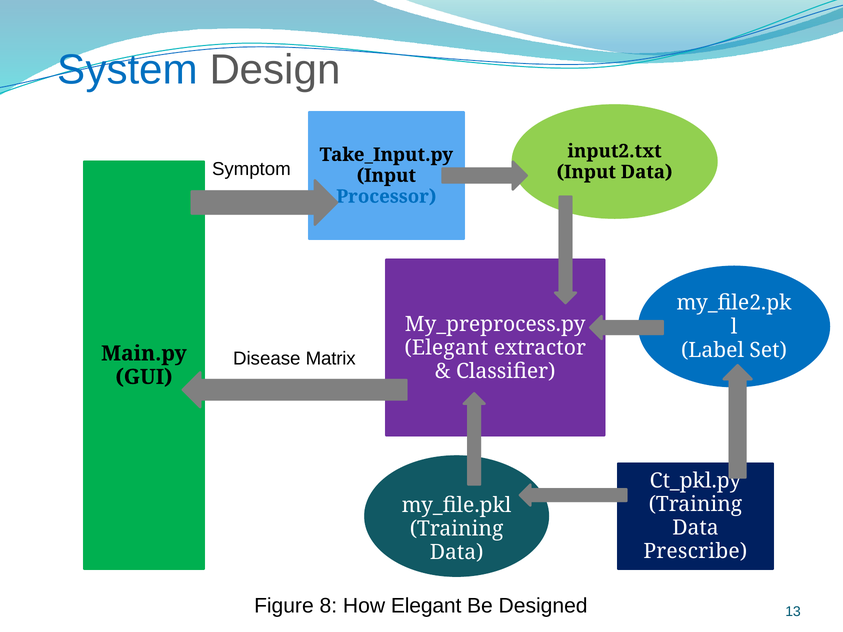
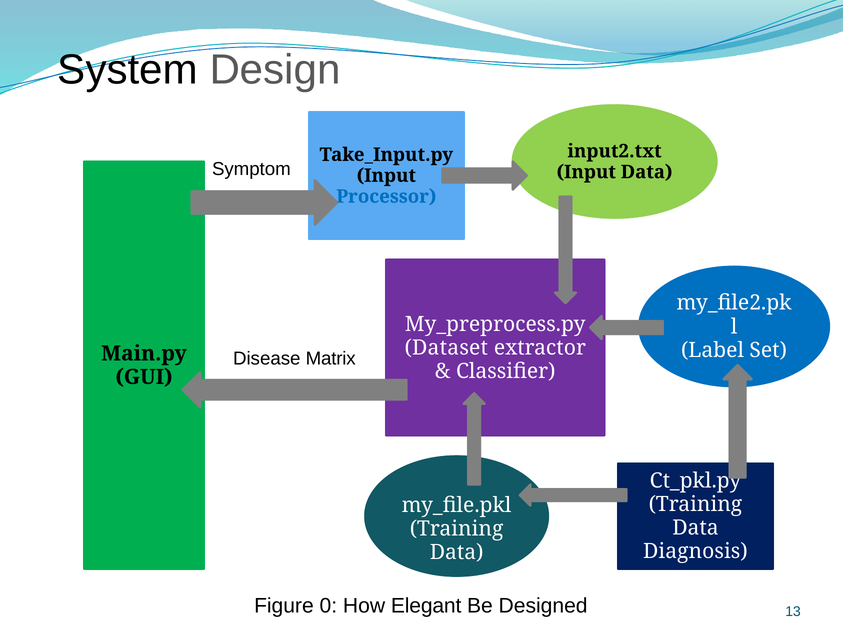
System colour: blue -> black (128, 70)
Elegant: Elegant -> Dataset (446, 348)
Prescribe: Prescribe -> Diagnosis (695, 552)
8: 8 -> 0 (328, 606)
